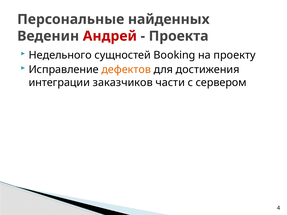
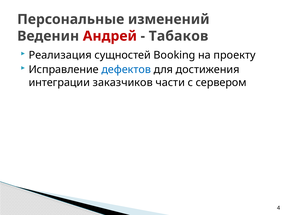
найденных: найденных -> изменений (169, 19)
Проекта: Проекта -> Табаков (179, 36)
Недельного: Недельного -> Реализация (60, 55)
дефектов colour: orange -> blue (126, 70)
